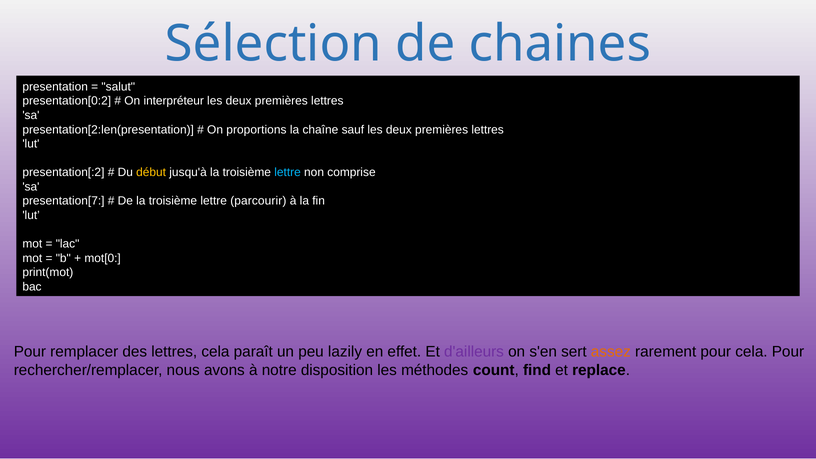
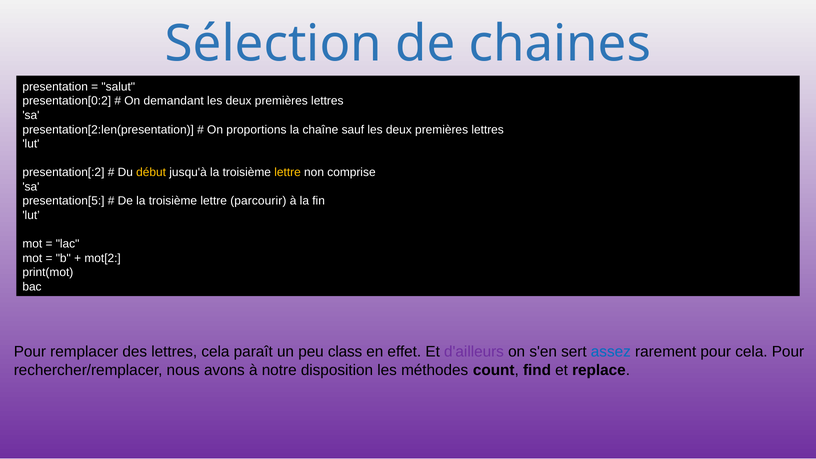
interpréteur: interpréteur -> demandant (174, 101)
lettre colour: light blue -> yellow (288, 172)
presentation[7: presentation[7 -> presentation[5 (63, 201)
mot[0: mot[0 -> mot[2 (103, 258)
lazily: lazily -> class (345, 352)
assez colour: orange -> blue (611, 352)
